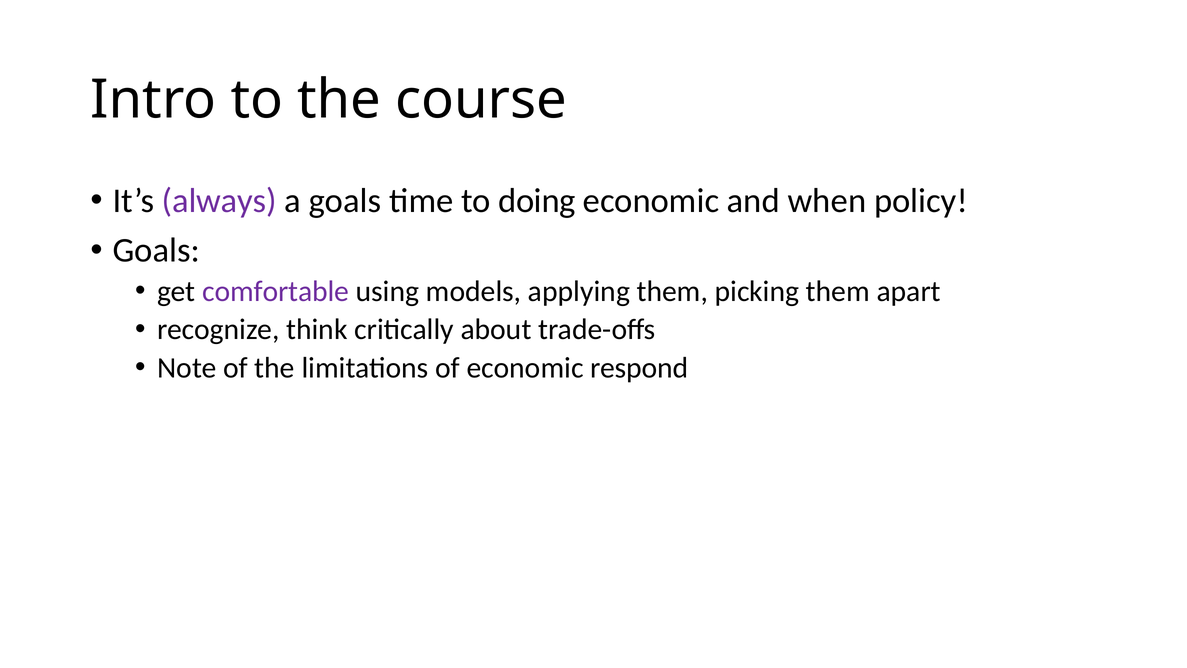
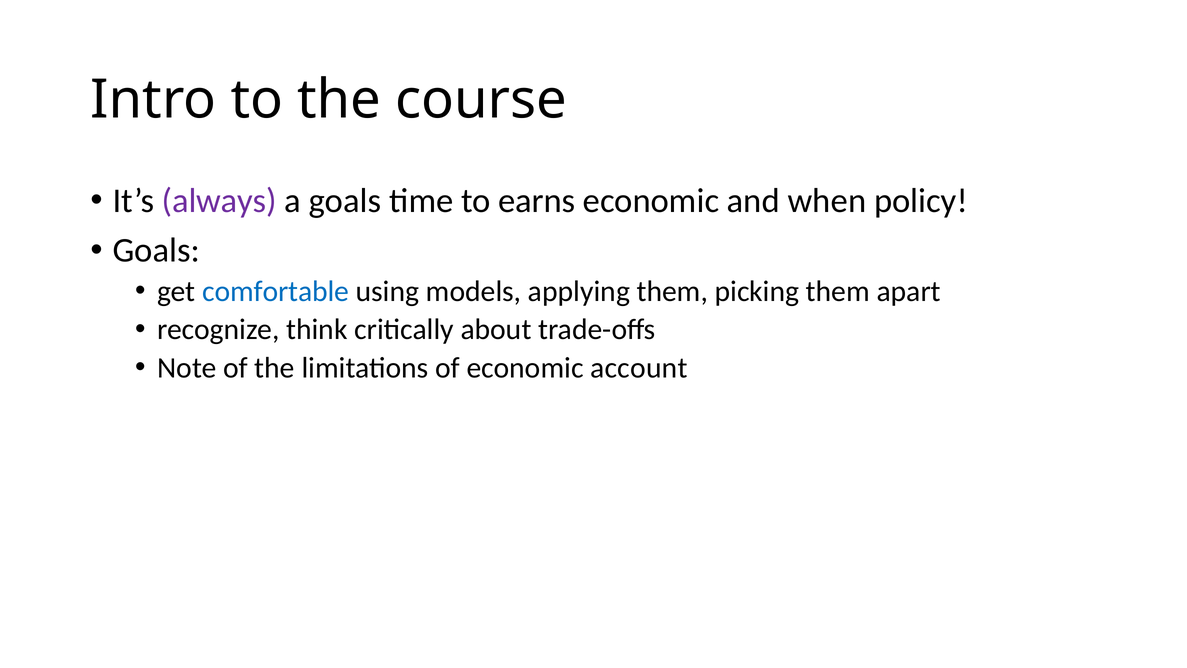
doing: doing -> earns (537, 201)
comfortable colour: purple -> blue (276, 291)
respond: respond -> account (639, 368)
